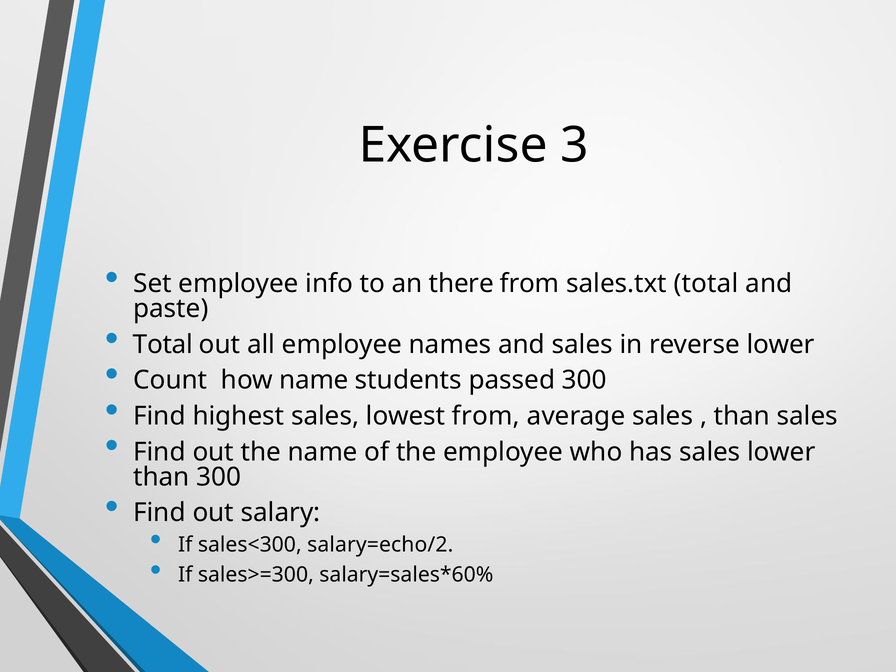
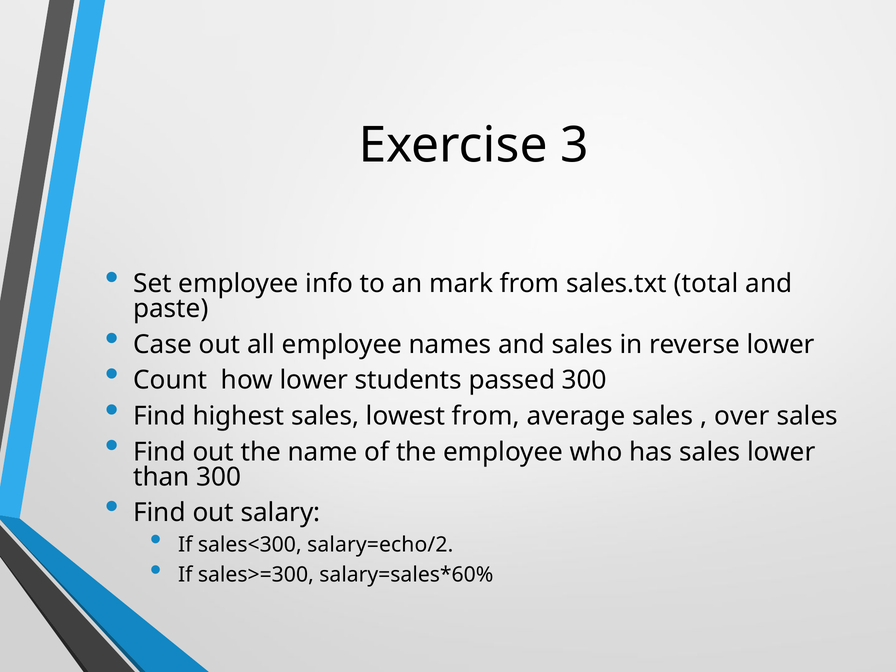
there: there -> mark (461, 284)
Total: Total -> Case (163, 345)
how name: name -> lower (314, 380)
than: than -> over (742, 416)
